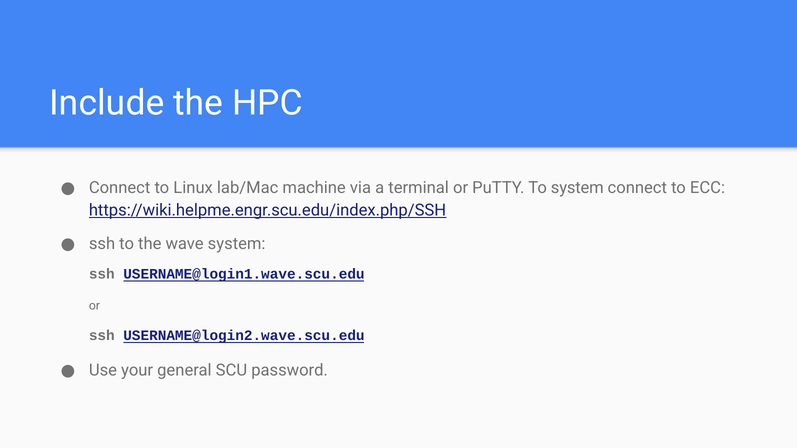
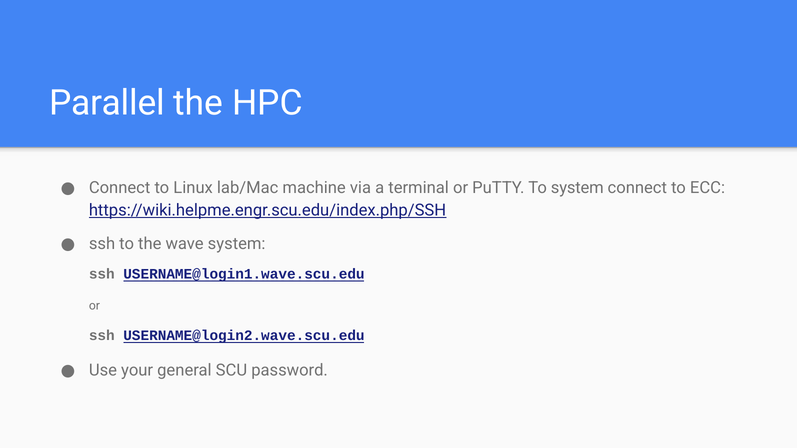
Include: Include -> Parallel (107, 103)
